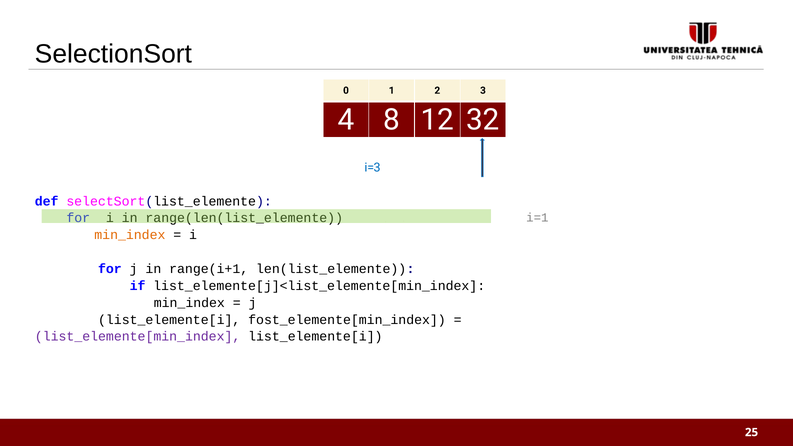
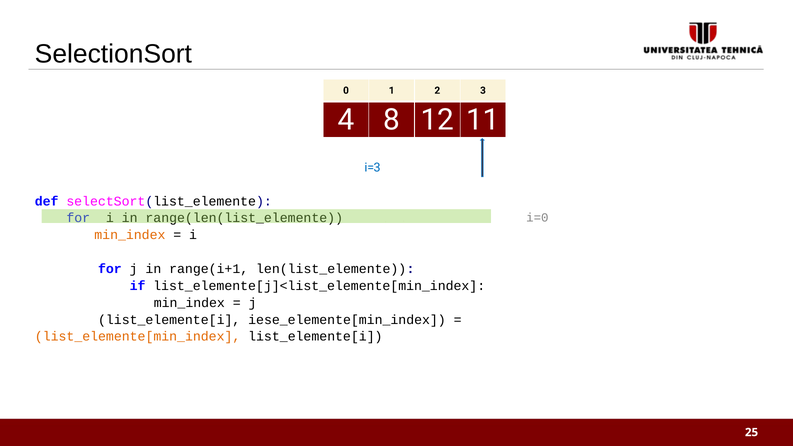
32: 32 -> 11 (483, 120)
i=1: i=1 -> i=0 (537, 218)
fost_elemente[min_index: fost_elemente[min_index -> iese_elemente[min_index (347, 320)
list_elemente[min_index colour: purple -> orange (138, 337)
